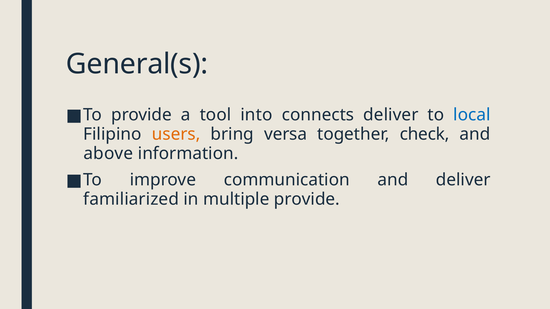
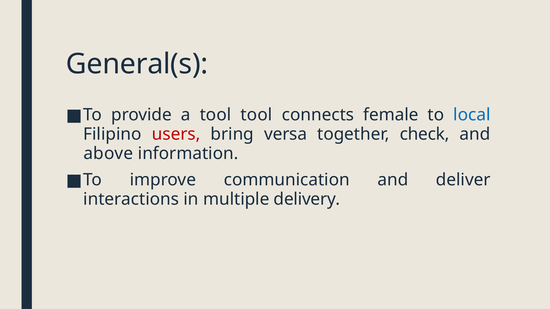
tool into: into -> tool (256, 115)
connects deliver: deliver -> female (391, 115)
users colour: orange -> red (176, 134)
familiarized: familiarized -> interactions (131, 199)
multiple provide: provide -> delivery (307, 199)
